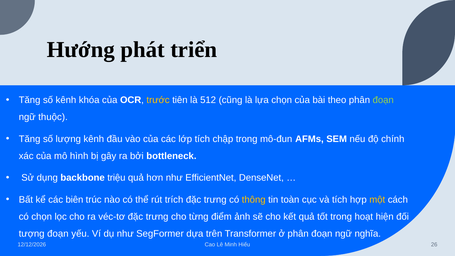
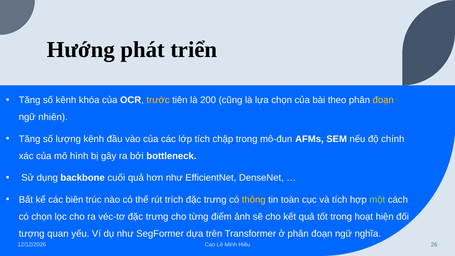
512: 512 -> 200 (208, 100)
đoạn colour: light green -> yellow (383, 100)
thuộc: thuộc -> nhiên (53, 117)
triệu: triệu -> cuối (116, 178)
một colour: yellow -> light green (377, 200)
tượng đoạn: đoạn -> quan (58, 234)
